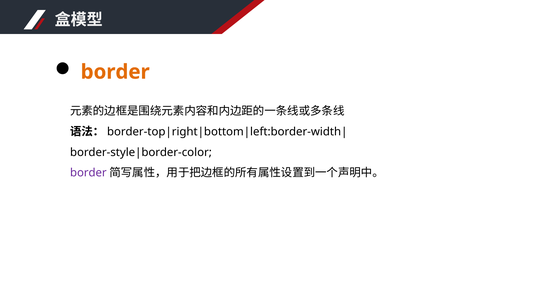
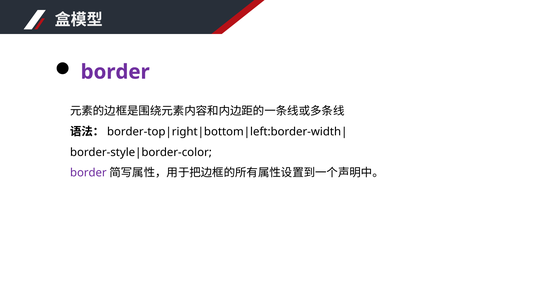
border colour: orange -> purple (115, 72)
